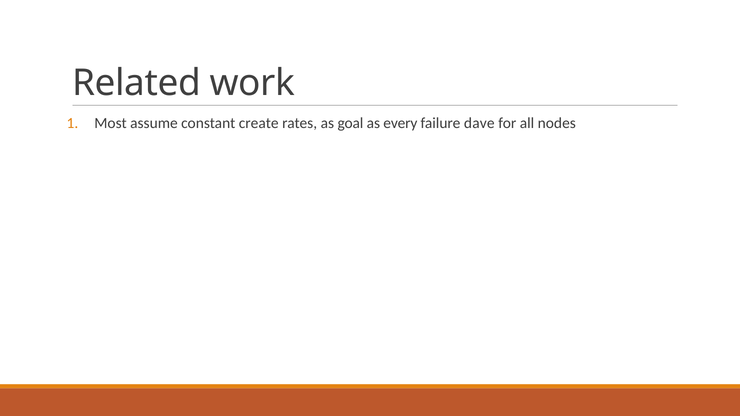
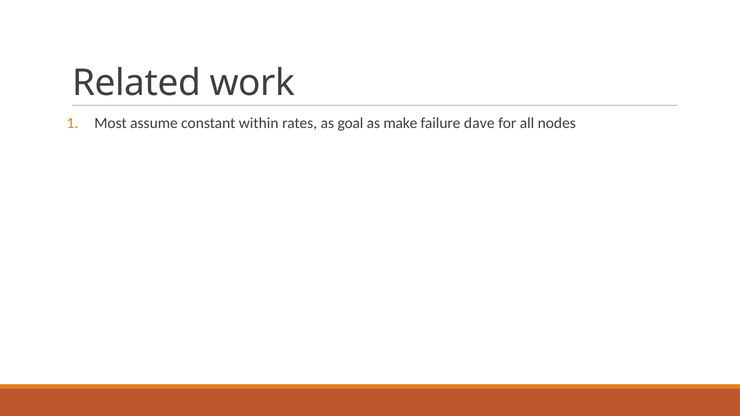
create: create -> within (259, 123)
every: every -> make (400, 123)
